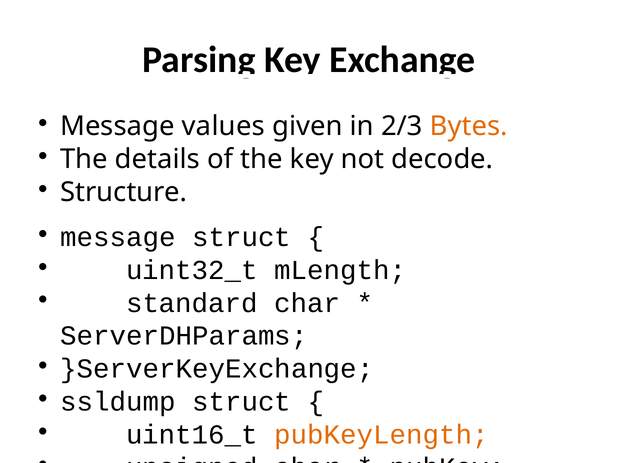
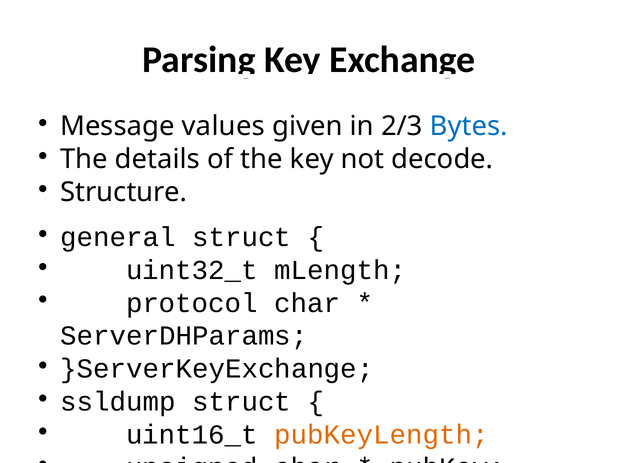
Bytes colour: orange -> blue (469, 127)
message: message -> general (118, 237)
standard: standard -> protocol (192, 303)
